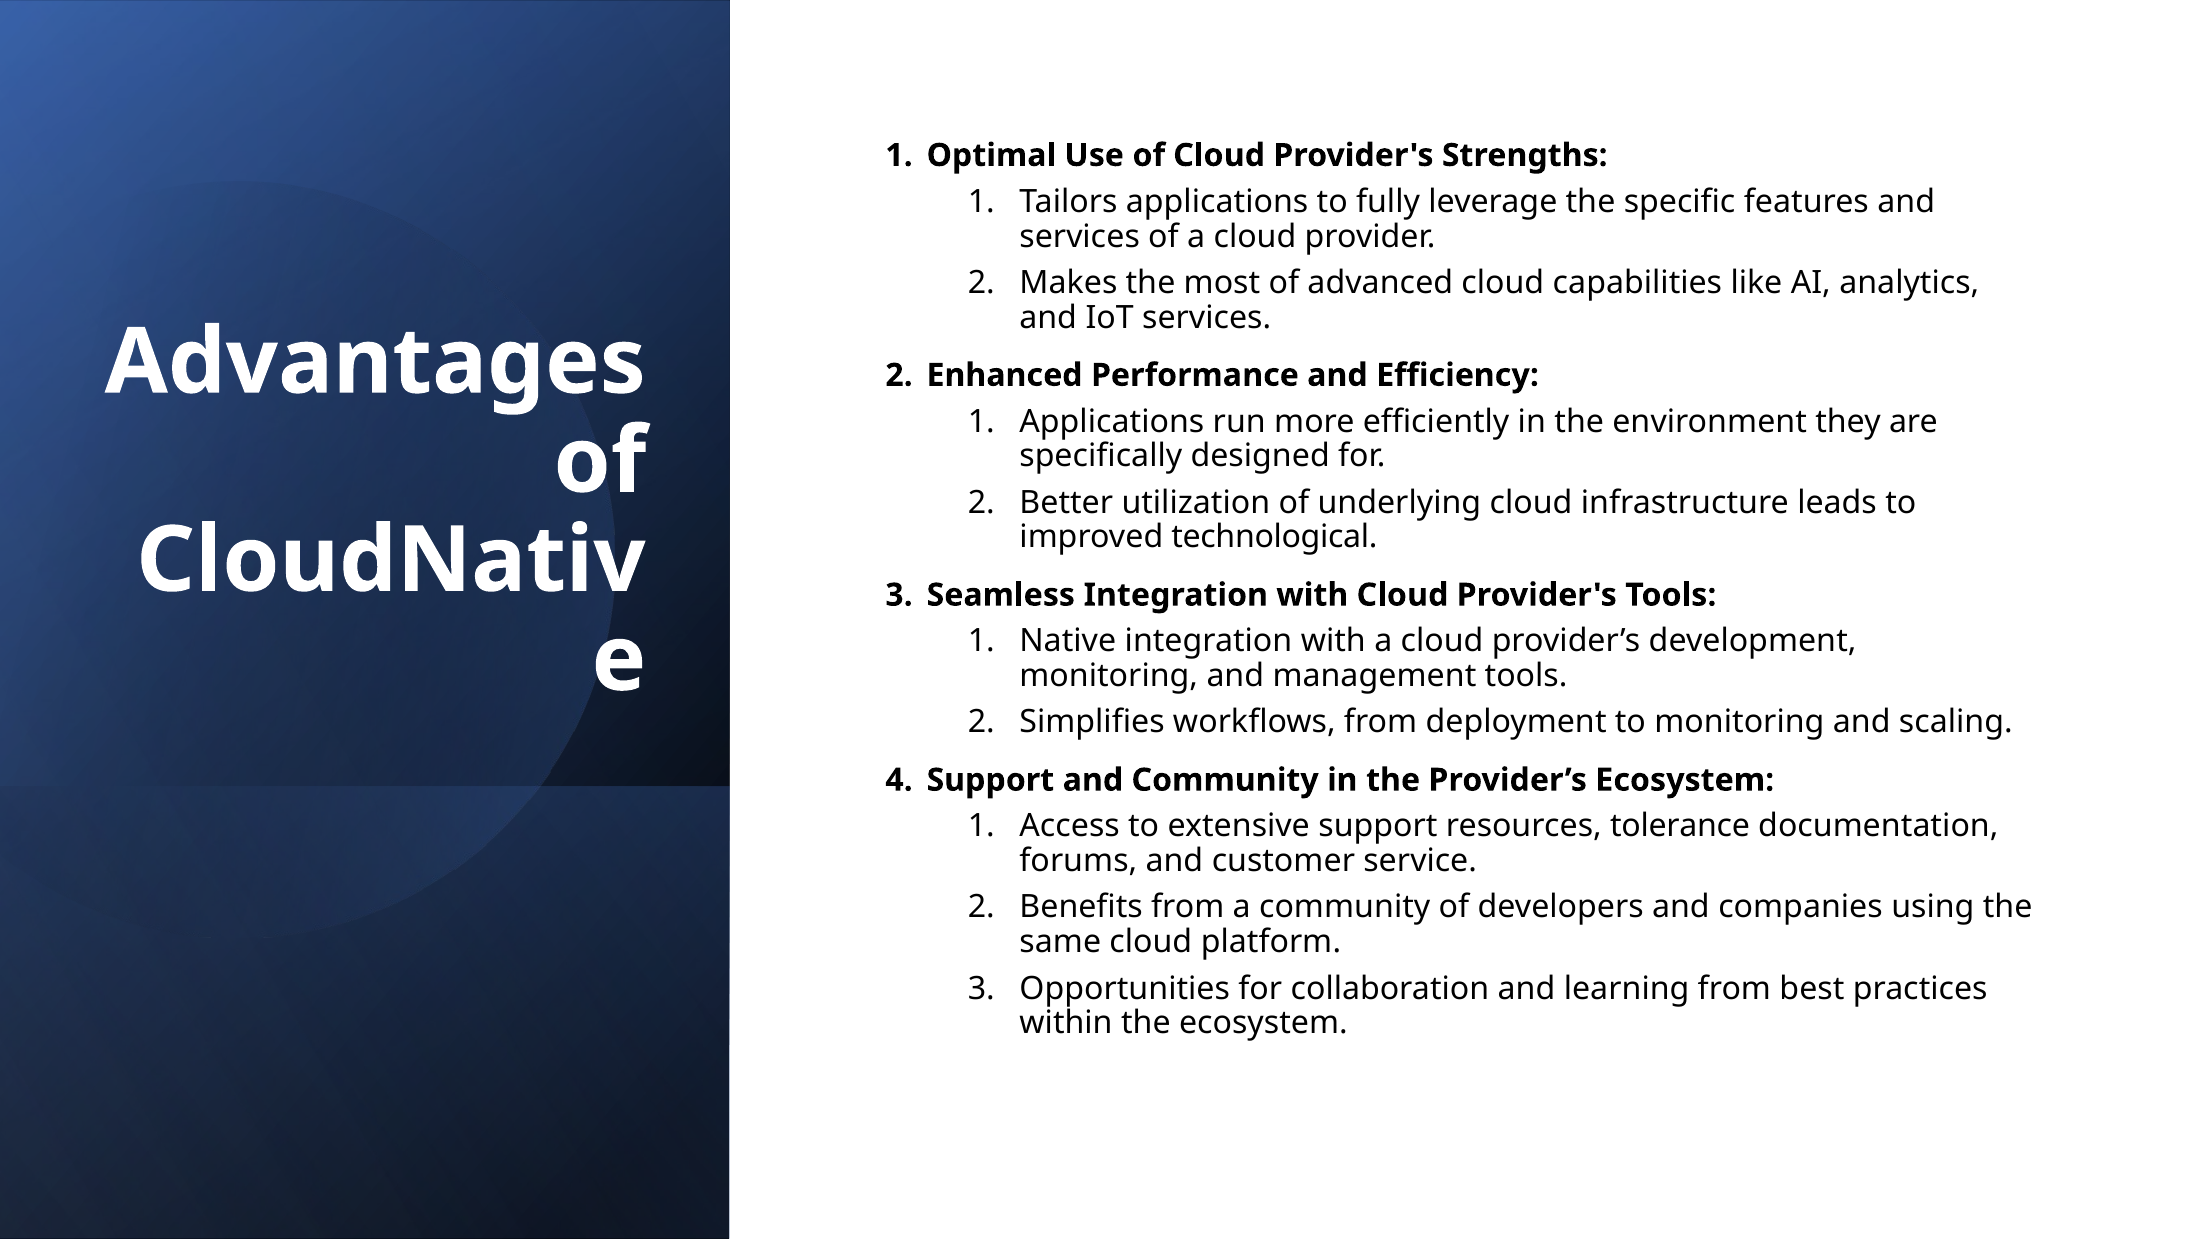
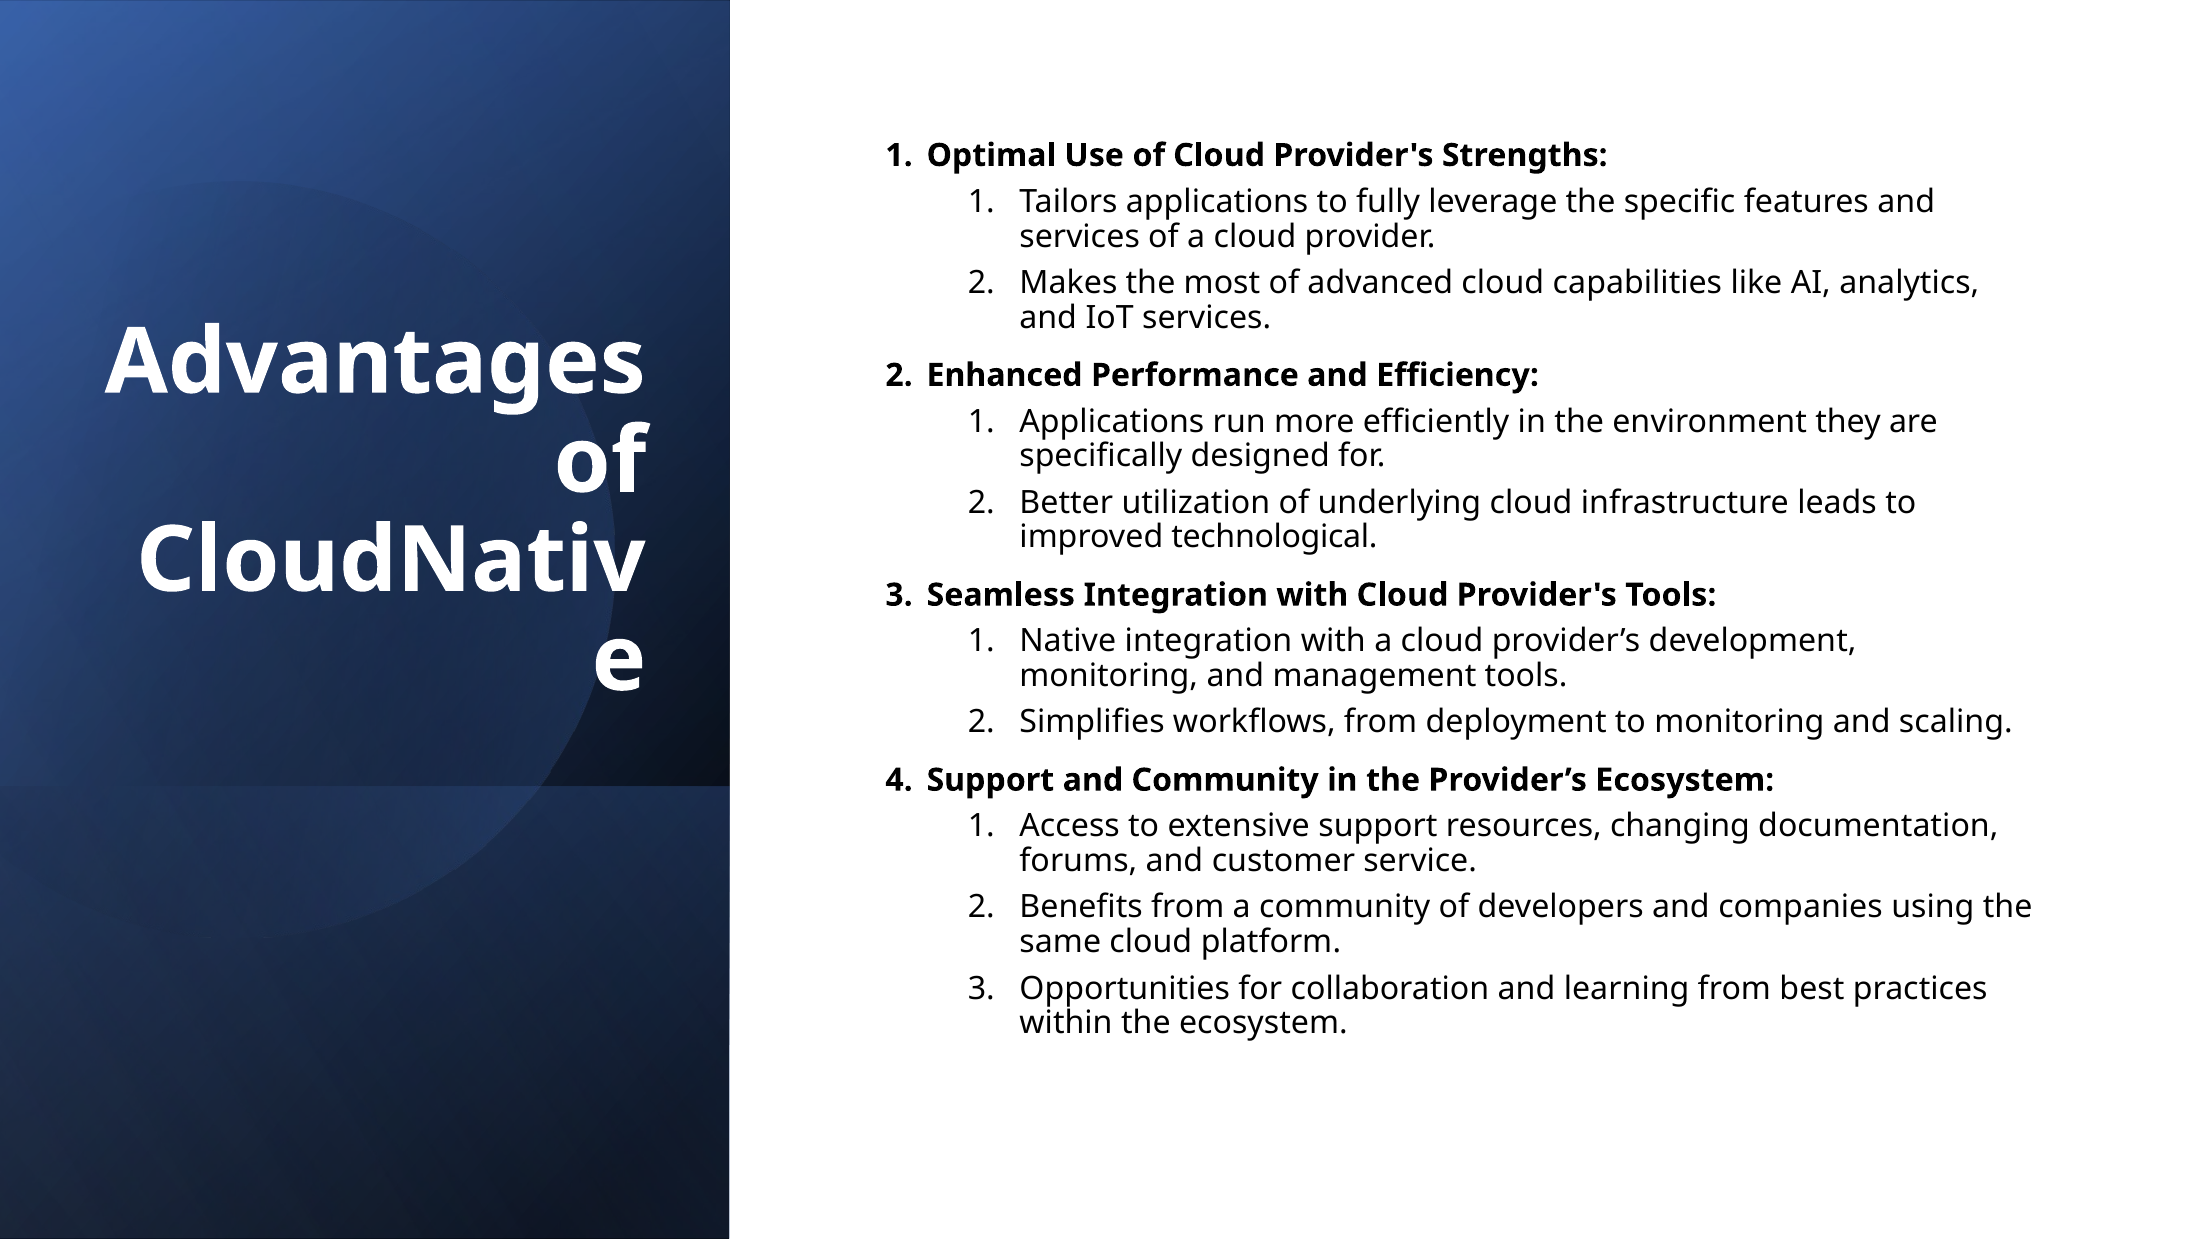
tolerance: tolerance -> changing (1680, 826)
